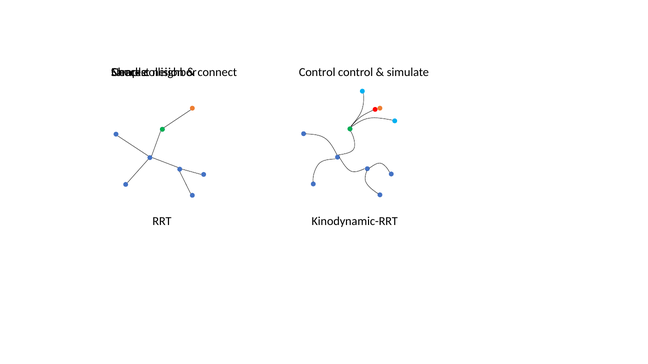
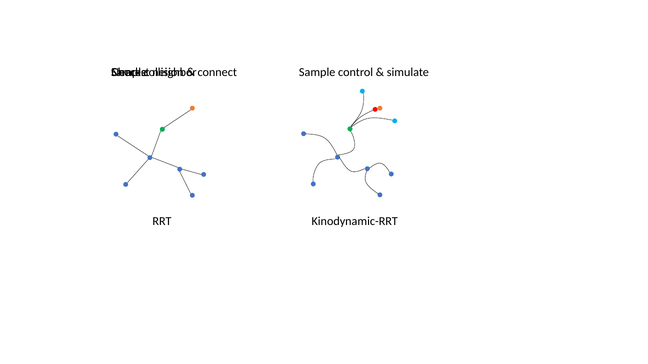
Control: Control -> Sample (317, 73)
